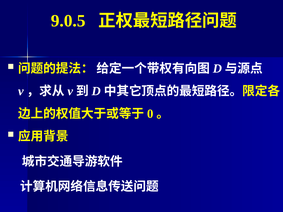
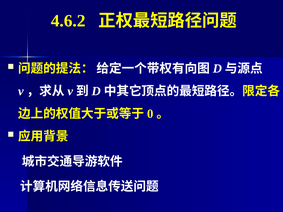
9.0.5: 9.0.5 -> 4.6.2 (68, 21)
